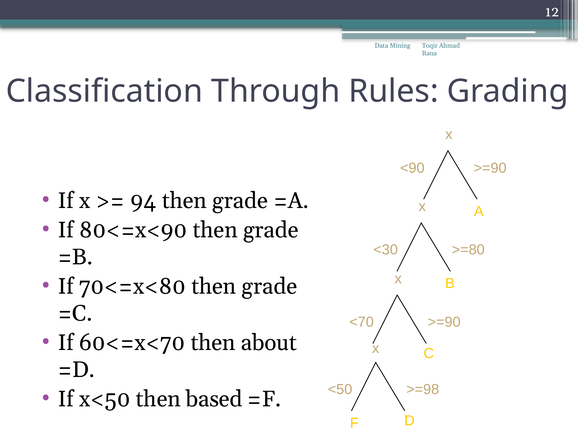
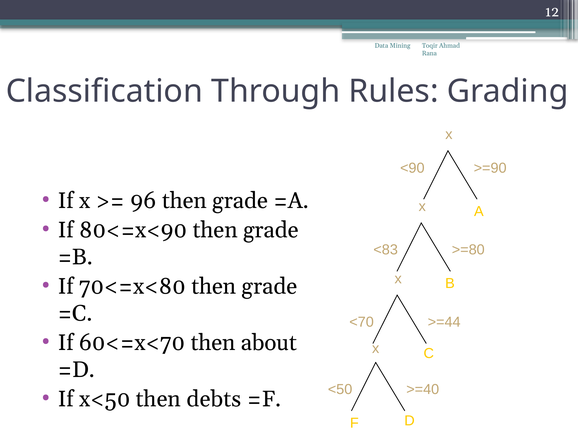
94: 94 -> 96 (143, 201)
<30: <30 -> <83 (386, 250)
>=90: >=90 -> >=44 (444, 322)
>=98: >=98 -> >=40 (423, 390)
based: based -> debts (214, 400)
